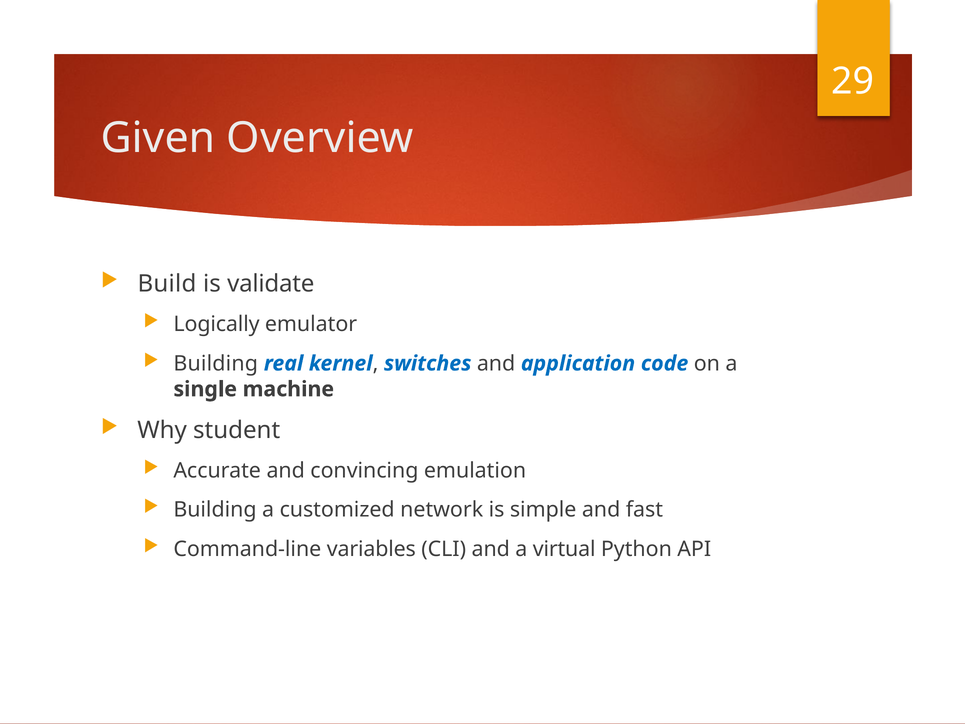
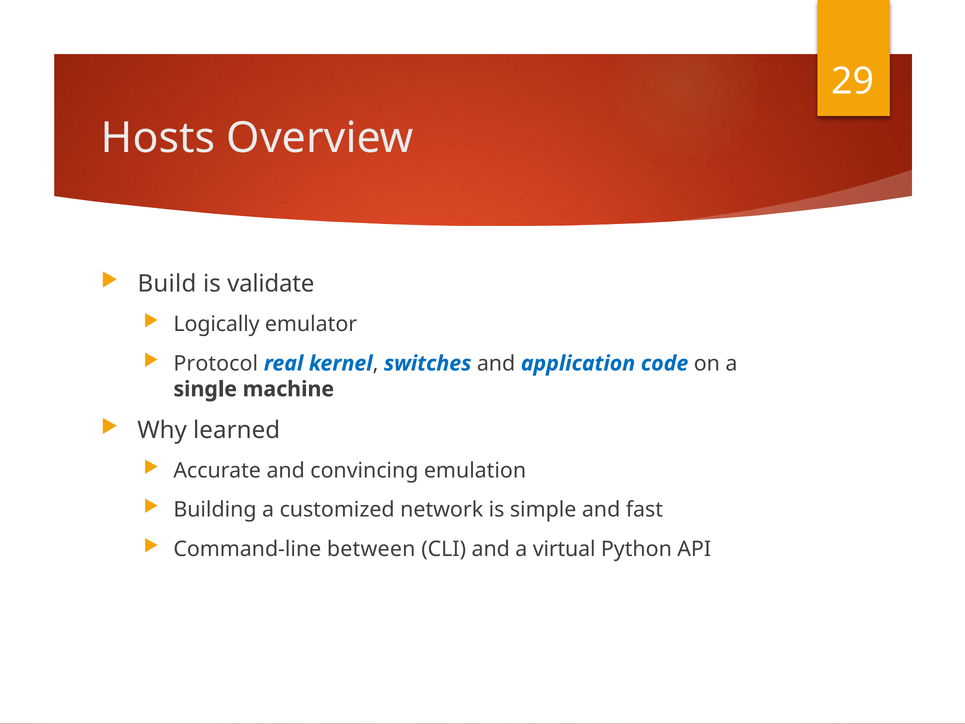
Given: Given -> Hosts (158, 138)
Building: Building -> Protocol (216, 363)
student: student -> learned (237, 430)
variables: variables -> between (371, 549)
